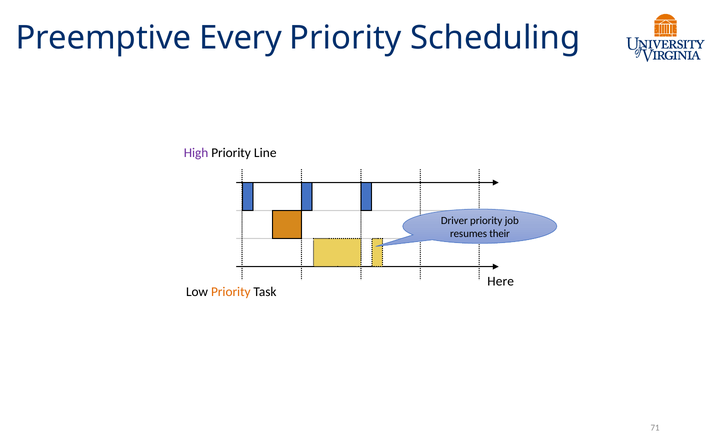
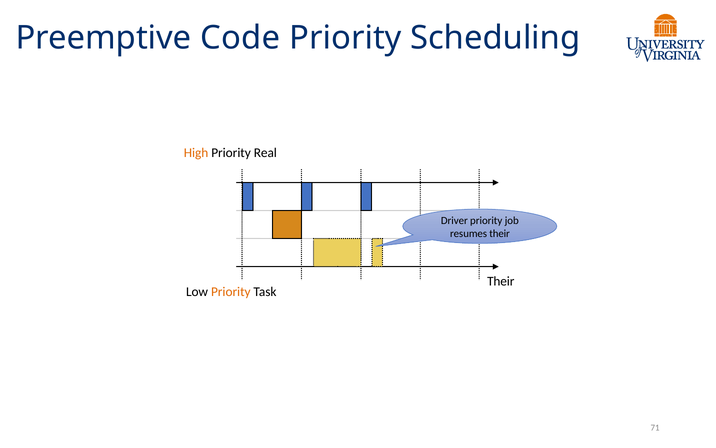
Every: Every -> Code (240, 38)
High colour: purple -> orange (196, 153)
Line: Line -> Real (265, 153)
Here: Here -> Their (501, 281)
